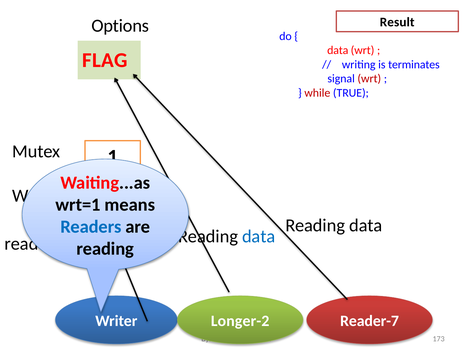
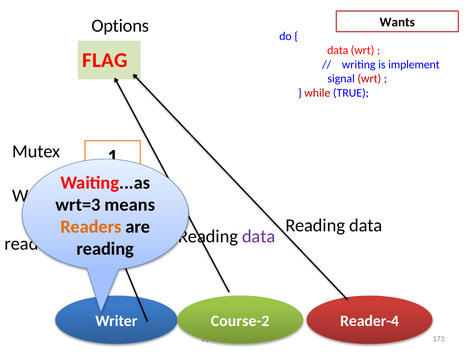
Result: Result -> Wants (397, 22)
terminates: terminates -> implement (414, 64)
wrt=1: wrt=1 -> wrt=3 (78, 205)
Readers colour: blue -> orange (91, 227)
data colour: blue -> purple (259, 236)
Longer-2: Longer-2 -> Course-2 (240, 321)
Reader-7: Reader-7 -> Reader-4 (370, 321)
